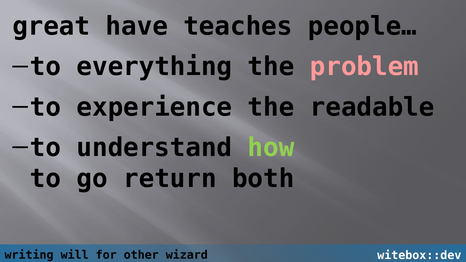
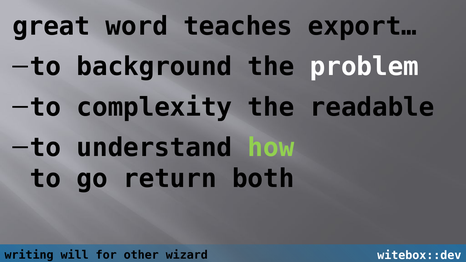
have: have -> word (137, 26)
people…: people… -> export… (362, 26)
everything: everything -> background (154, 67)
problem colour: pink -> white (364, 67)
experience: experience -> complexity (154, 107)
